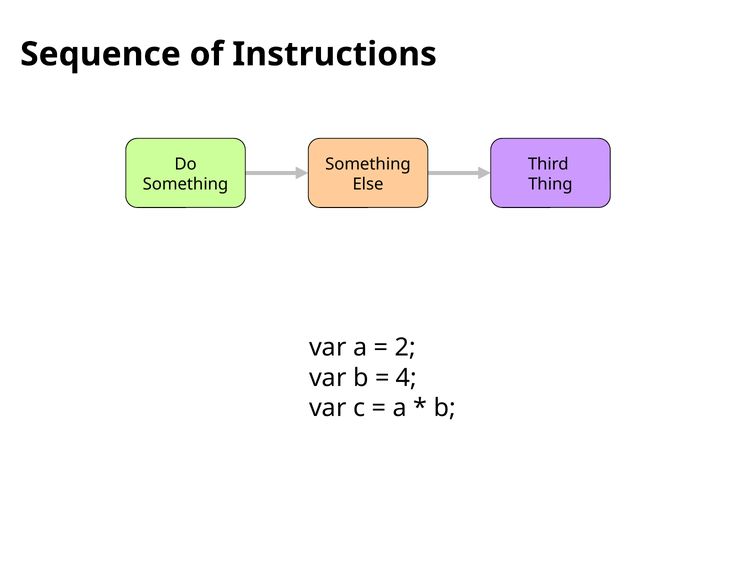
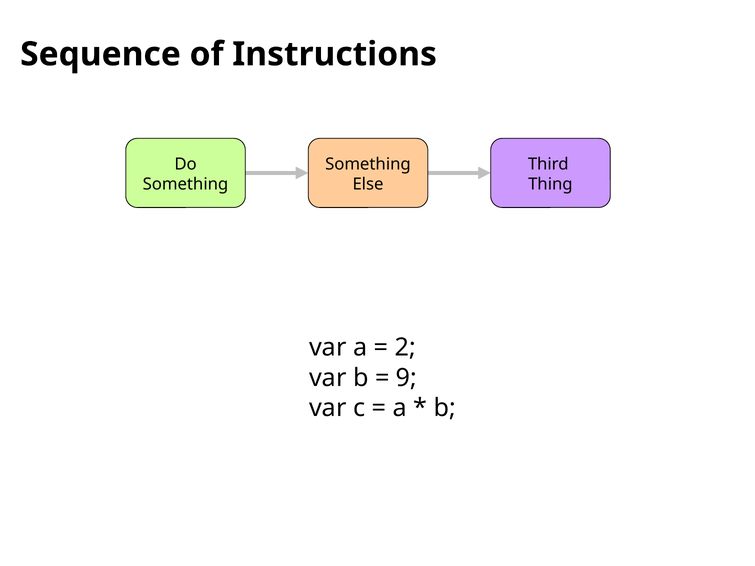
4: 4 -> 9 (407, 378)
